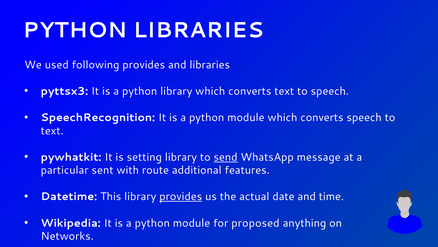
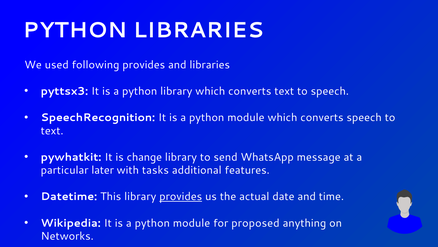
setting: setting -> change (144, 157)
send underline: present -> none (226, 157)
sent: sent -> later (103, 170)
route: route -> tasks (155, 170)
